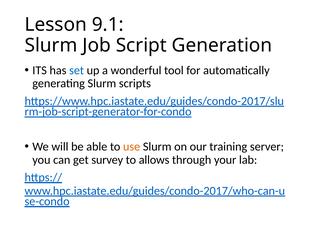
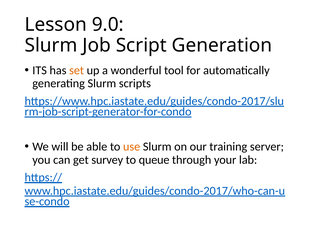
9.1: 9.1 -> 9.0 (108, 25)
set colour: blue -> orange (77, 70)
allows: allows -> queue (154, 160)
